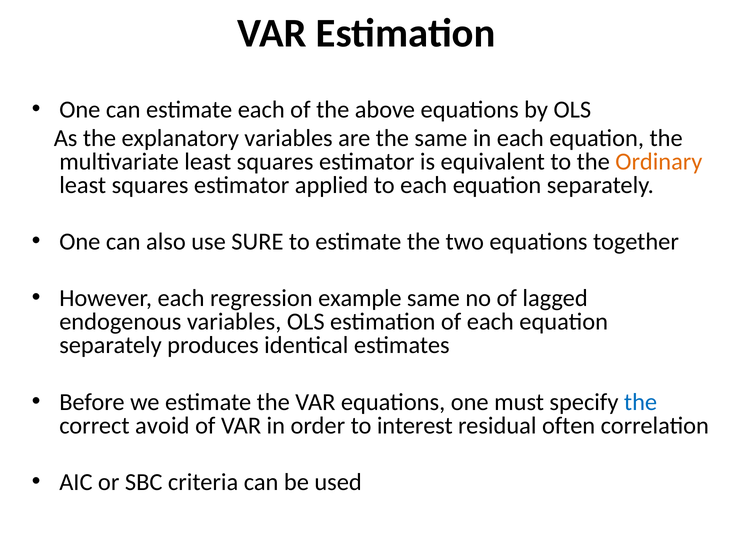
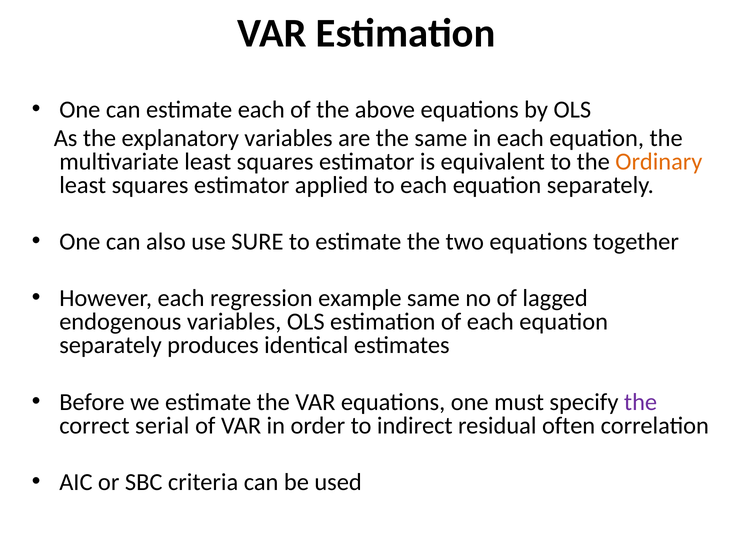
the colour: blue -> purple (641, 402)
avoid: avoid -> serial (162, 425)
interest: interest -> indirect (415, 425)
